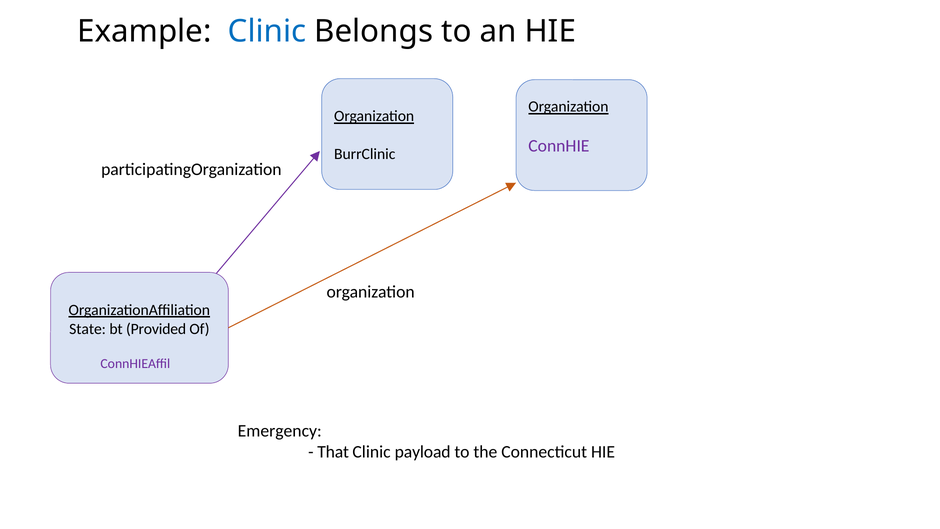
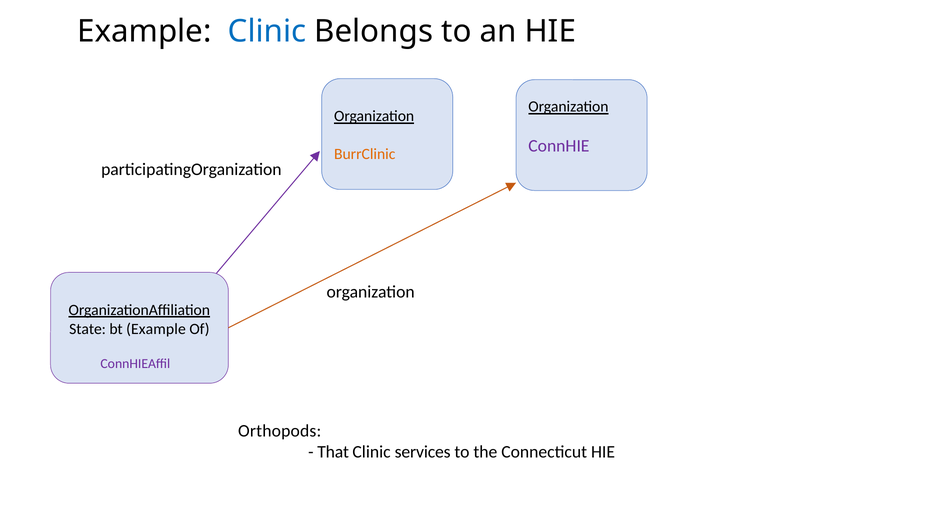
BurrClinic colour: black -> orange (365, 154)
bt Provided: Provided -> Example (156, 329)
Emergency: Emergency -> Orthopods (280, 431)
payload: payload -> services (423, 452)
